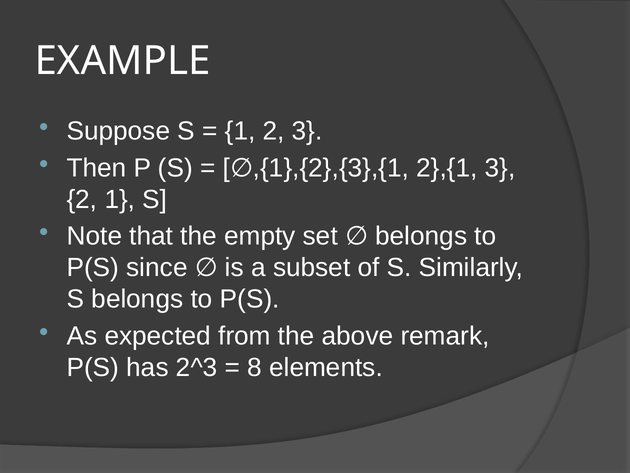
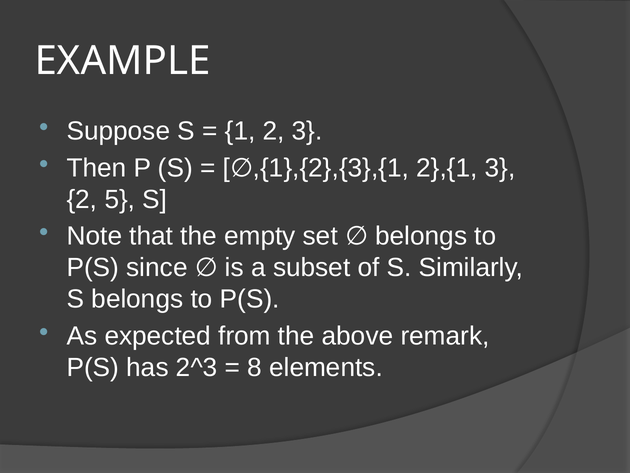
2 1: 1 -> 5 (120, 199)
